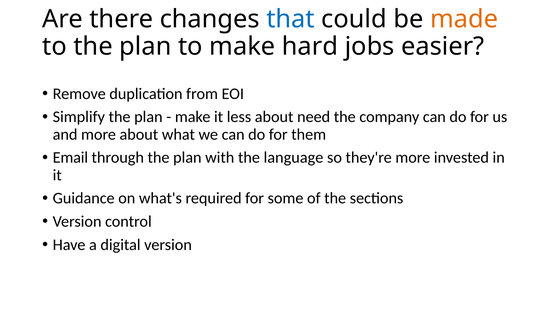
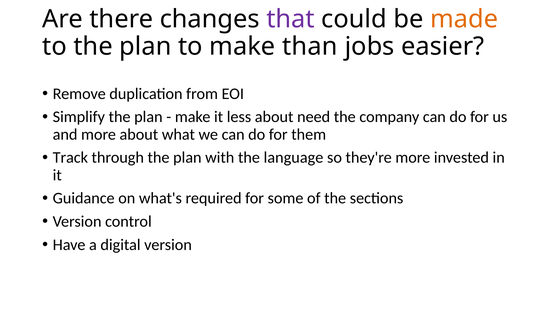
that colour: blue -> purple (291, 19)
hard: hard -> than (310, 47)
Email: Email -> Track (70, 158)
